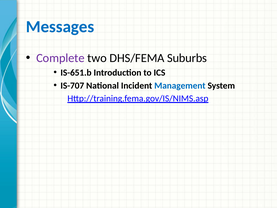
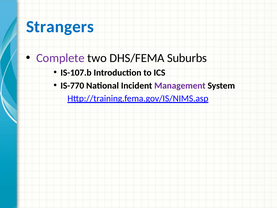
Messages: Messages -> Strangers (60, 27)
IS-651.b: IS-651.b -> IS-107.b (76, 73)
IS-707: IS-707 -> IS-770 (72, 85)
Management colour: blue -> purple (180, 85)
